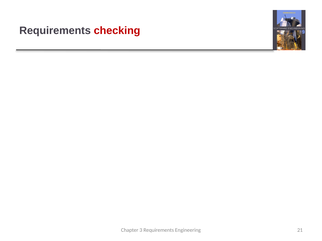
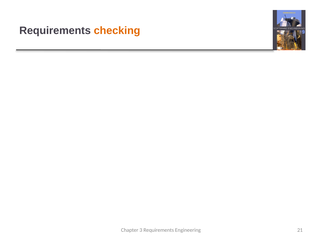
checking colour: red -> orange (117, 31)
